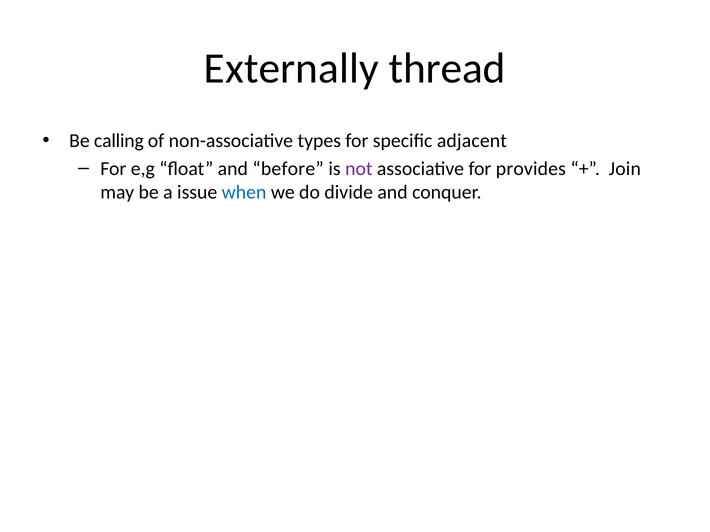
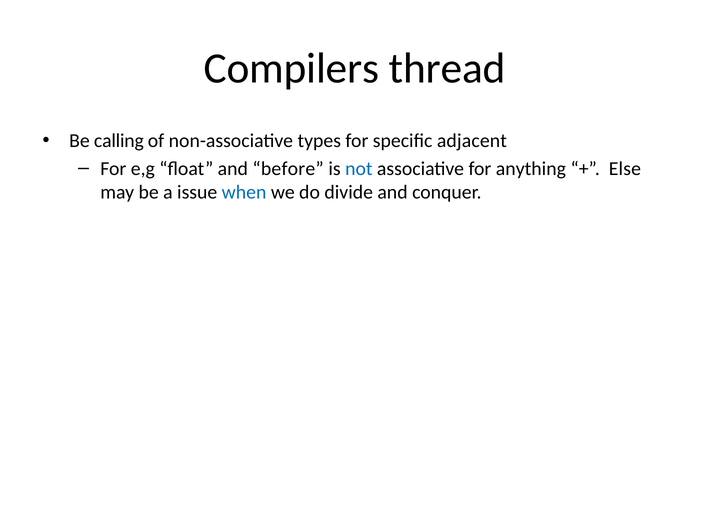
Externally: Externally -> Compilers (291, 69)
not colour: purple -> blue (359, 169)
provides: provides -> anything (531, 169)
Join: Join -> Else (625, 169)
